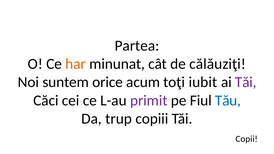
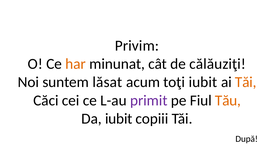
Partea: Partea -> Privim (137, 46)
orice: orice -> lăsat (107, 82)
Tăi colour: purple -> orange (246, 82)
Tău colour: blue -> orange (228, 100)
Da trup: trup -> iubit (119, 119)
Copii: Copii -> După (247, 139)
